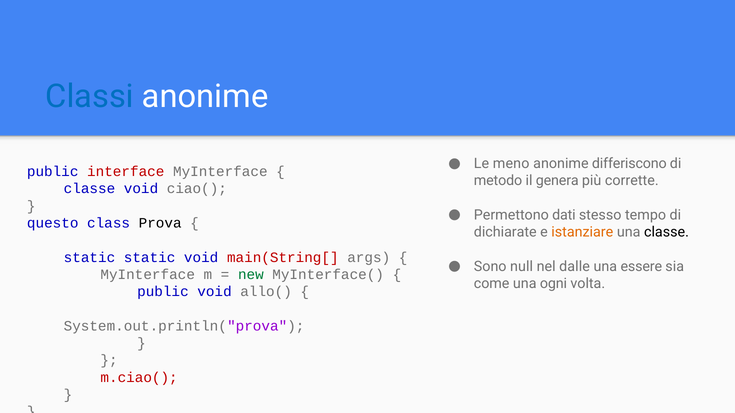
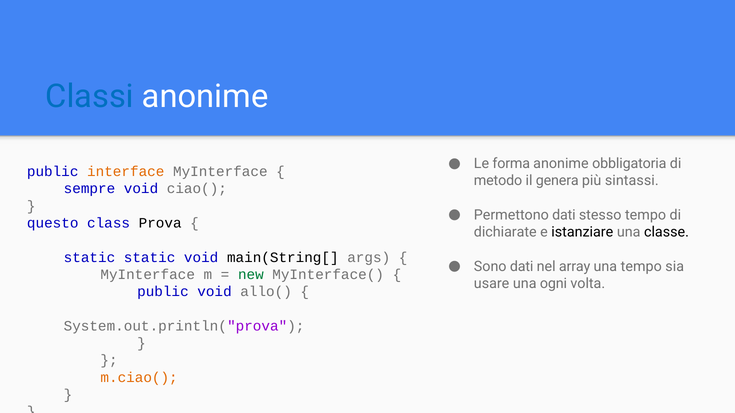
meno: meno -> forma (511, 164)
differiscono: differiscono -> obbligatoria (629, 164)
interface colour: red -> orange (126, 172)
corrette: corrette -> sintassi (632, 181)
classe: classe -> sempre (89, 189)
istanziare colour: orange -> black (582, 232)
main(String[ colour: red -> black (283, 258)
Sono null: null -> dati (522, 267)
dalle: dalle -> array (575, 267)
una essere: essere -> tempo (641, 267)
come: come -> usare (492, 284)
m.ciao( colour: red -> orange (139, 378)
